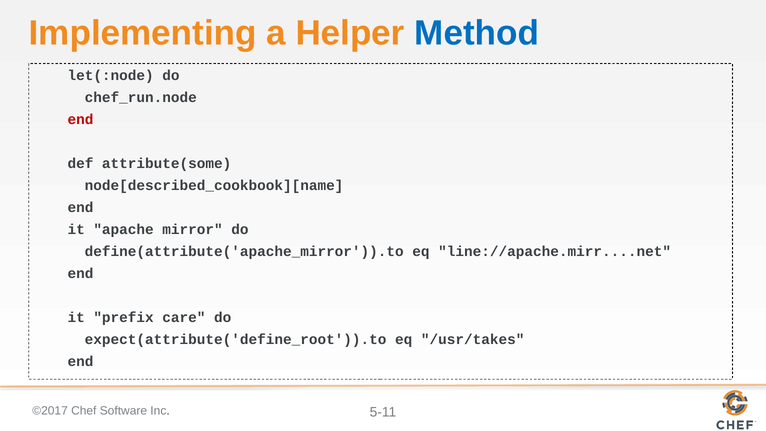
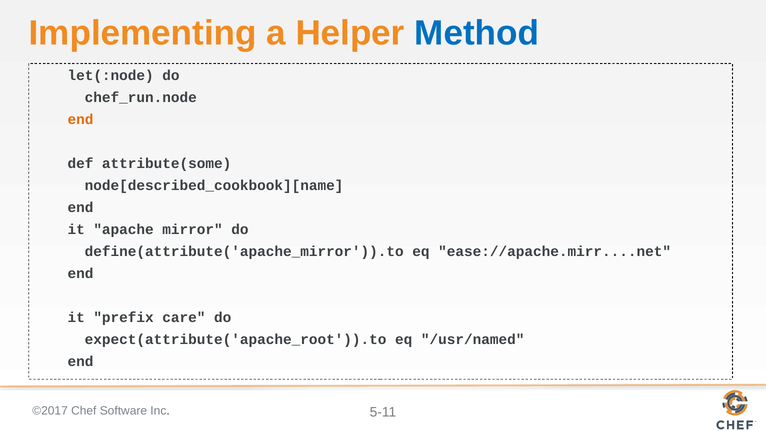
end colour: red -> orange (80, 119)
line://apache.mirr....net: line://apache.mirr....net -> ease://apache.mirr....net (555, 251)
expect(attribute('define_root')).to: expect(attribute('define_root')).to -> expect(attribute('apache_root')).to (236, 340)
/usr/takes: /usr/takes -> /usr/named (473, 340)
